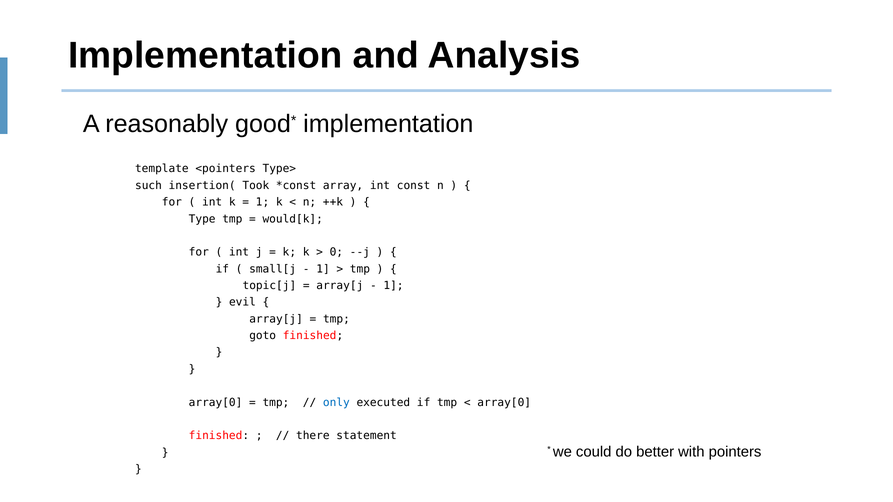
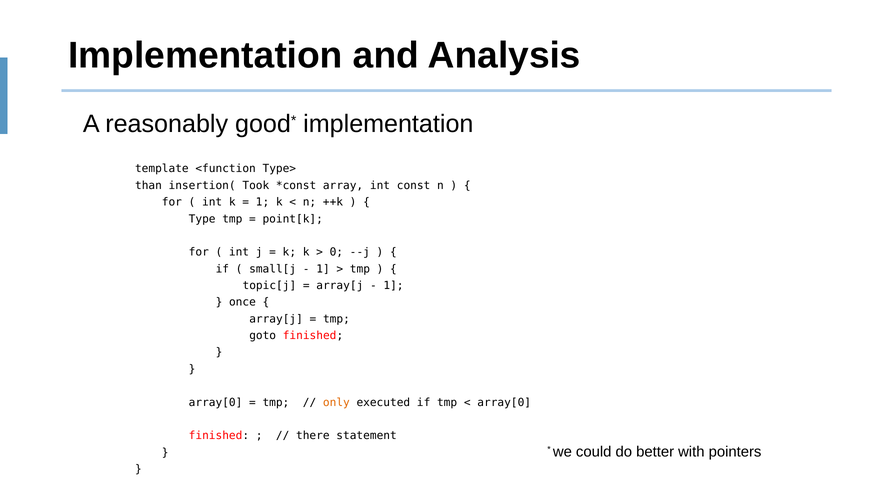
<pointers: <pointers -> <function (226, 169)
such: such -> than (148, 186)
would[k: would[k -> point[k (293, 219)
evil: evil -> once (242, 302)
only colour: blue -> orange (336, 403)
